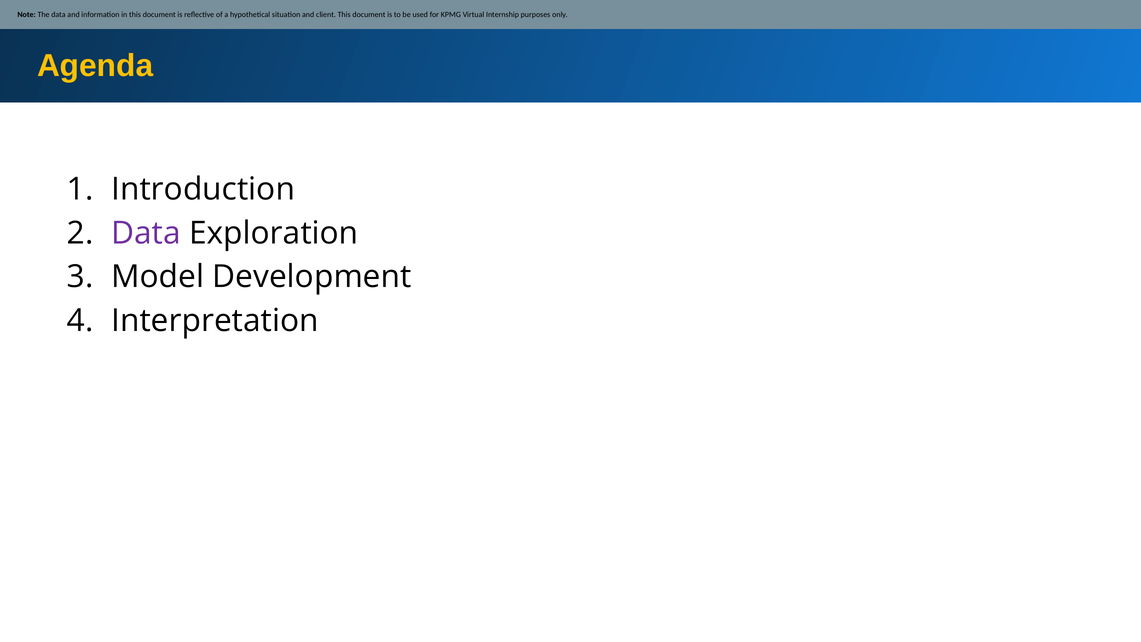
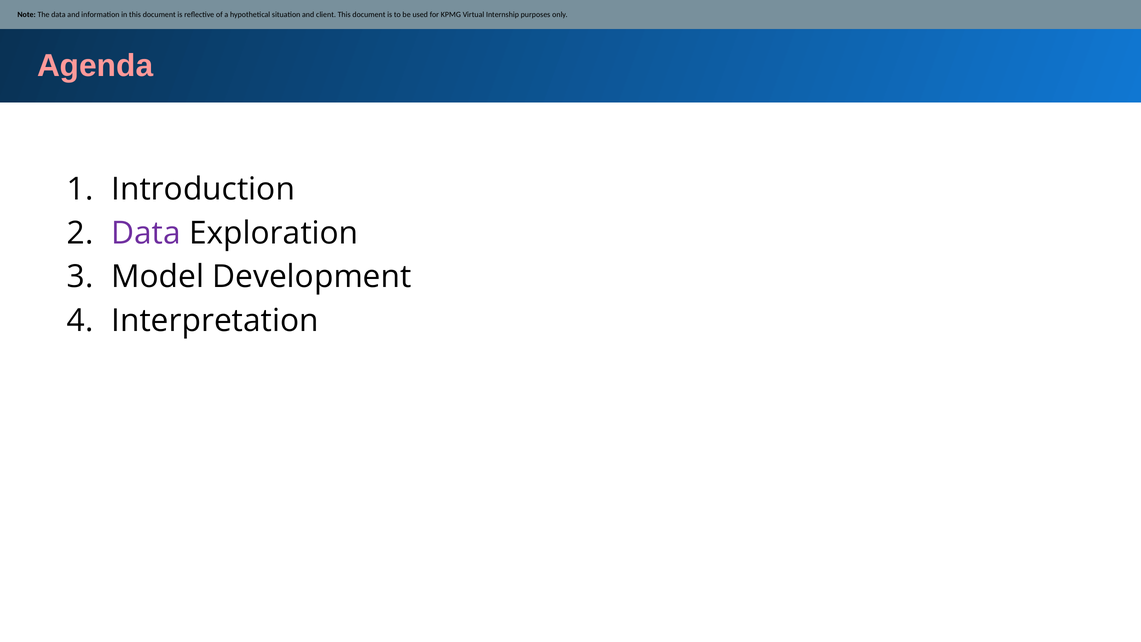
Agenda colour: yellow -> pink (95, 66)
